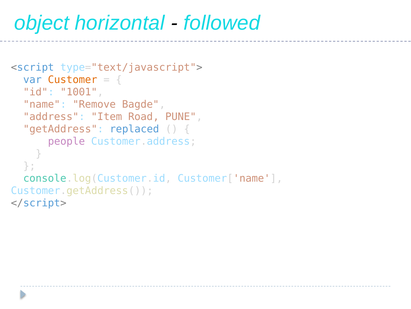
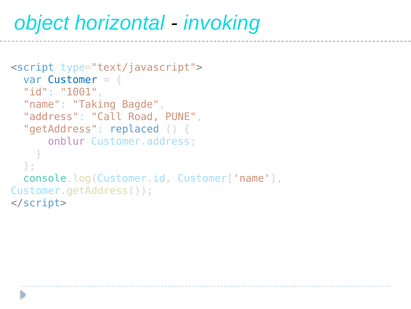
followed: followed -> invoking (222, 23)
Customer colour: orange -> blue (73, 79)
Remove: Remove -> Taking (94, 104)
Item: Item -> Call (107, 116)
people: people -> onblur (66, 141)
